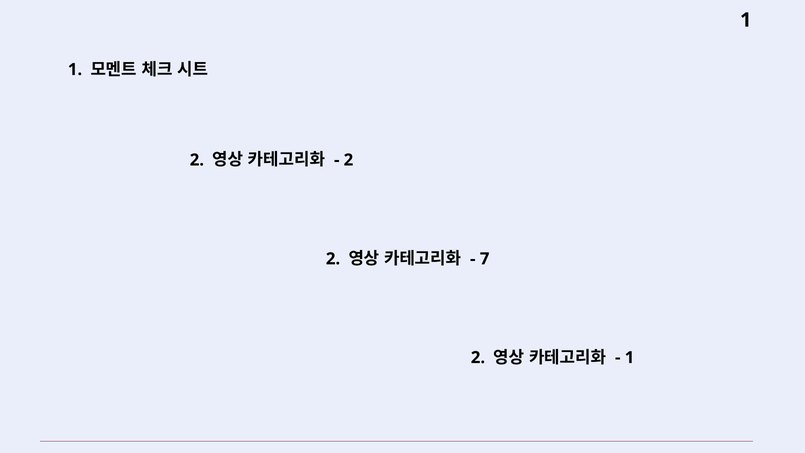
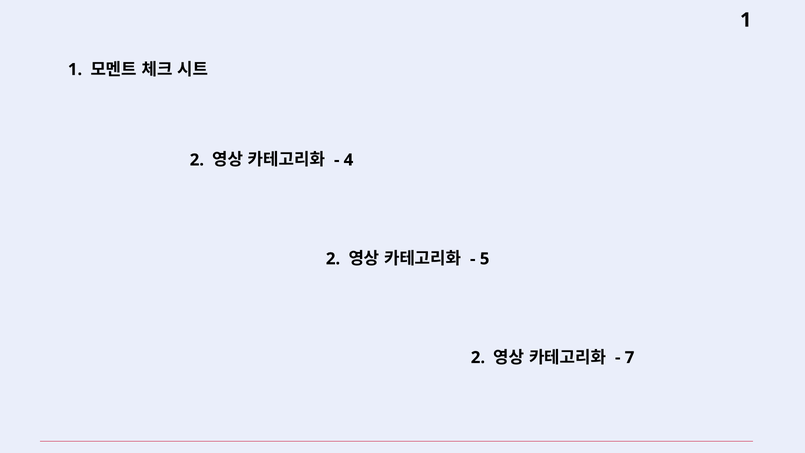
2: 2 -> 4 (348, 160)
7: 7 -> 5 (485, 259)
1: 1 -> 7 (630, 357)
